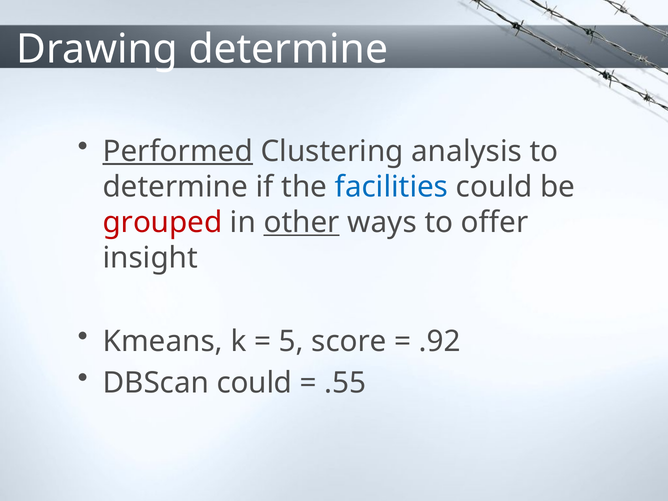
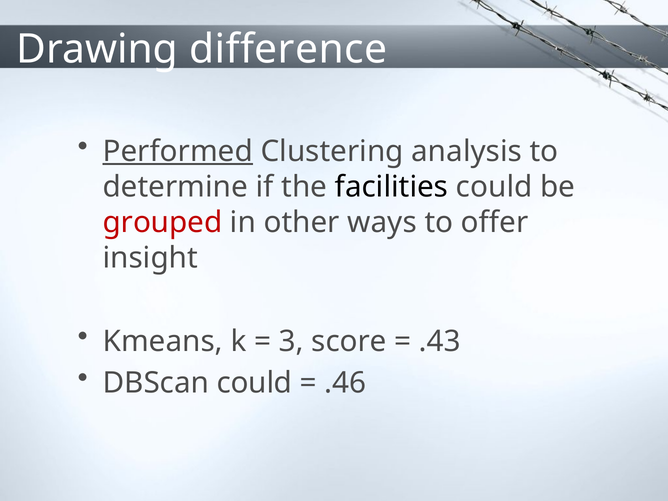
Drawing determine: determine -> difference (288, 49)
facilities colour: blue -> black (392, 187)
other underline: present -> none (302, 223)
5: 5 -> 3 (291, 341)
.92: .92 -> .43 (440, 341)
.55: .55 -> .46 (345, 383)
